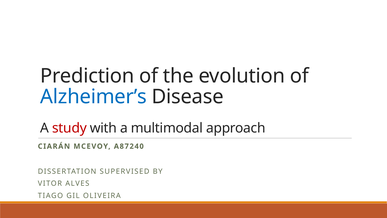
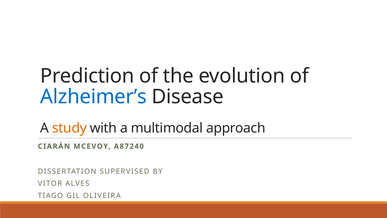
study colour: red -> orange (69, 128)
